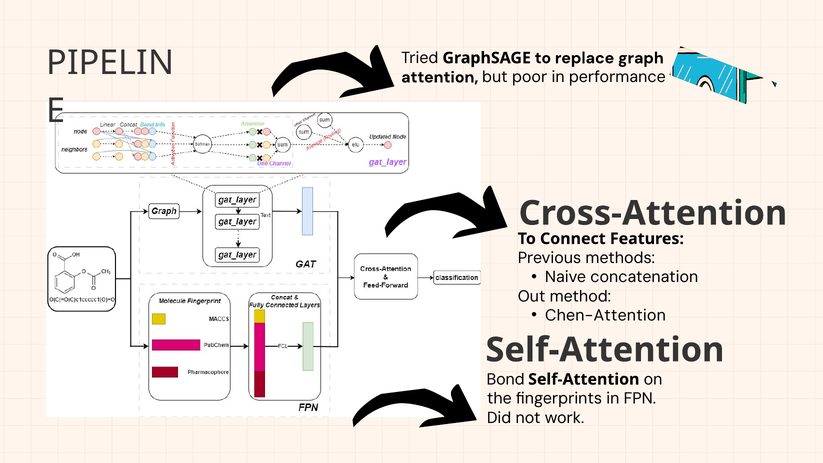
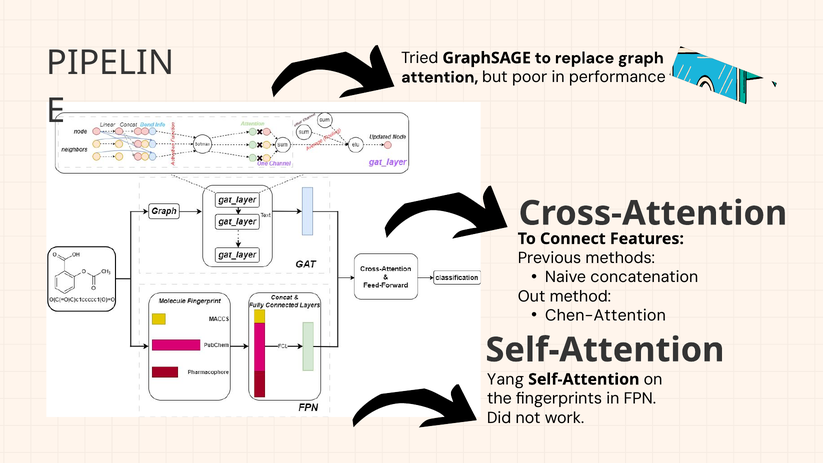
Bond: Bond -> Yang (505, 379)
